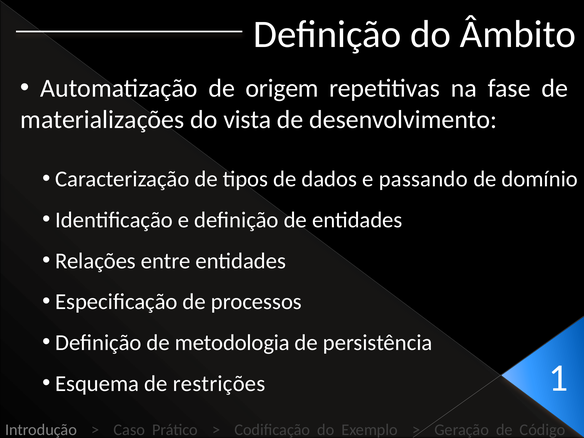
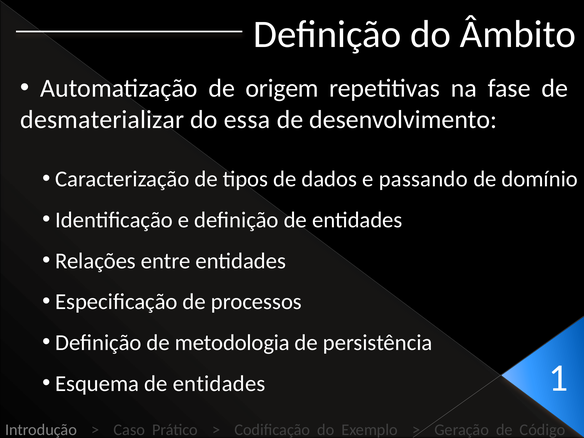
materializações: materializações -> desmaterializar (102, 120)
vista: vista -> essa (247, 120)
Esquema de restrições: restrições -> entidades (219, 384)
